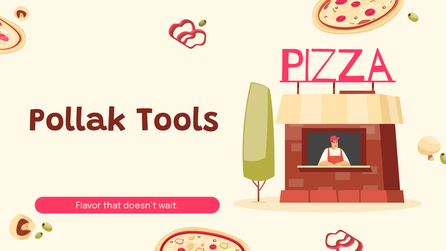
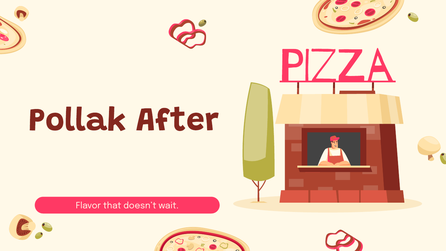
Tools: Tools -> After (177, 119)
